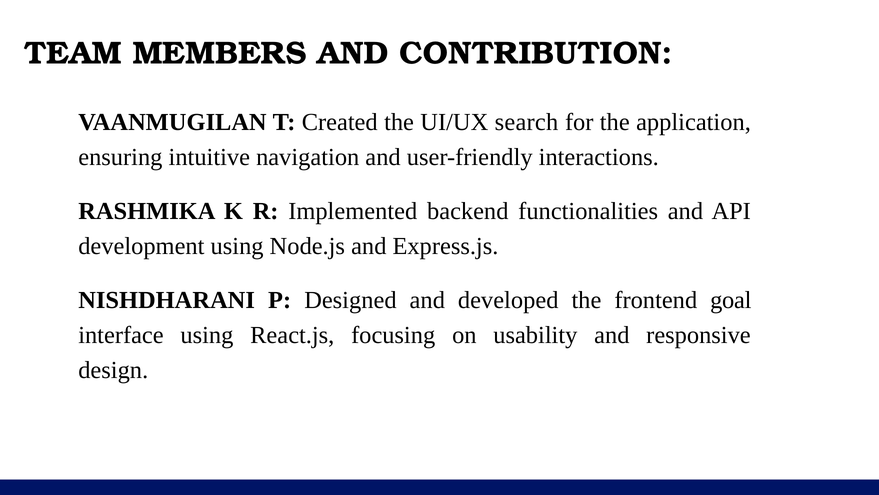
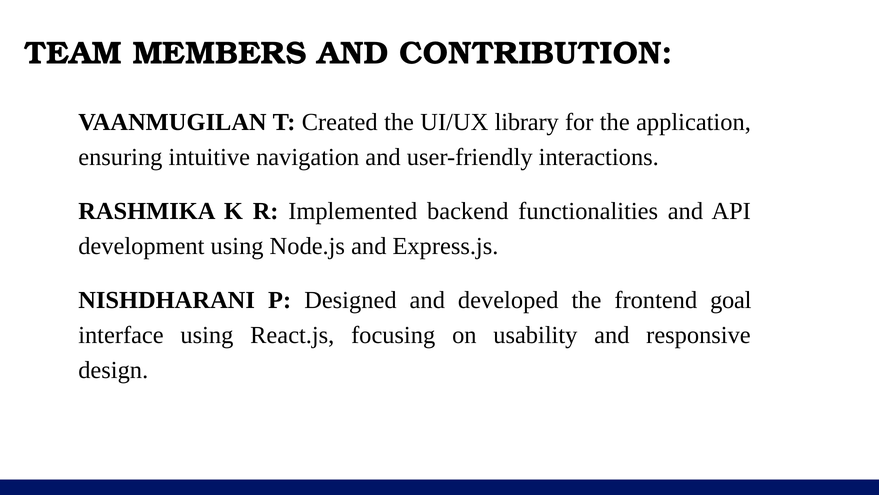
search: search -> library (527, 122)
